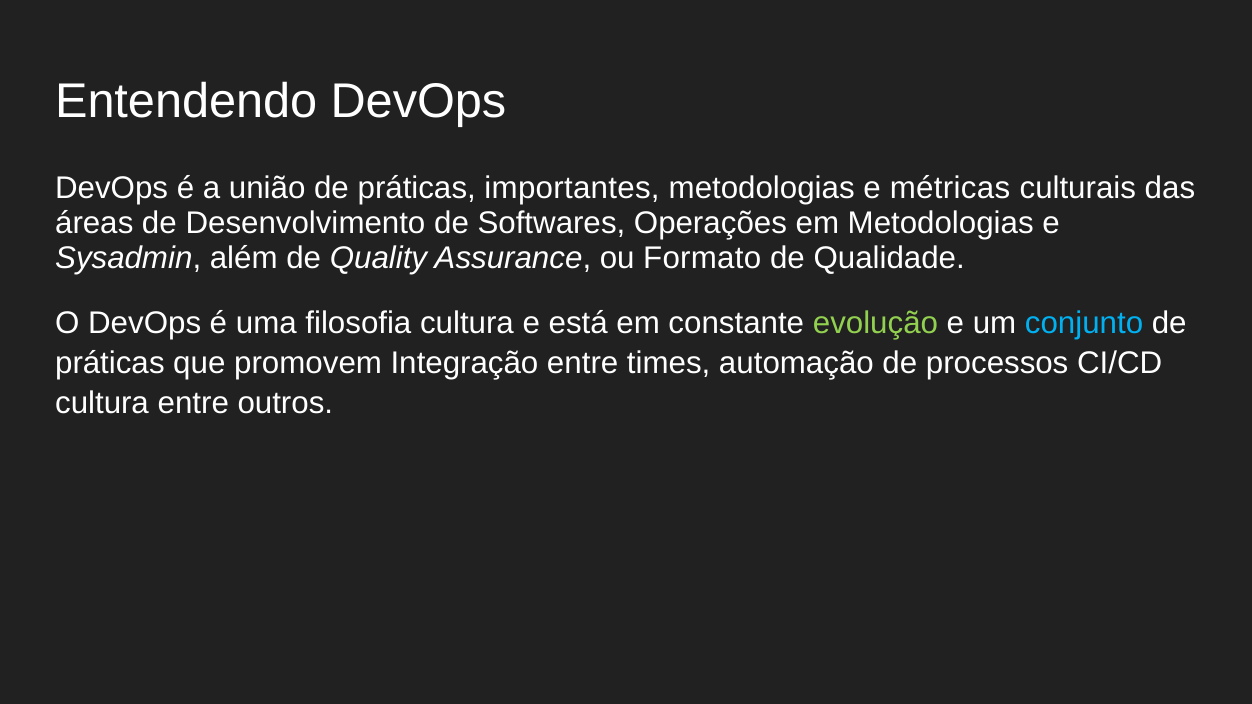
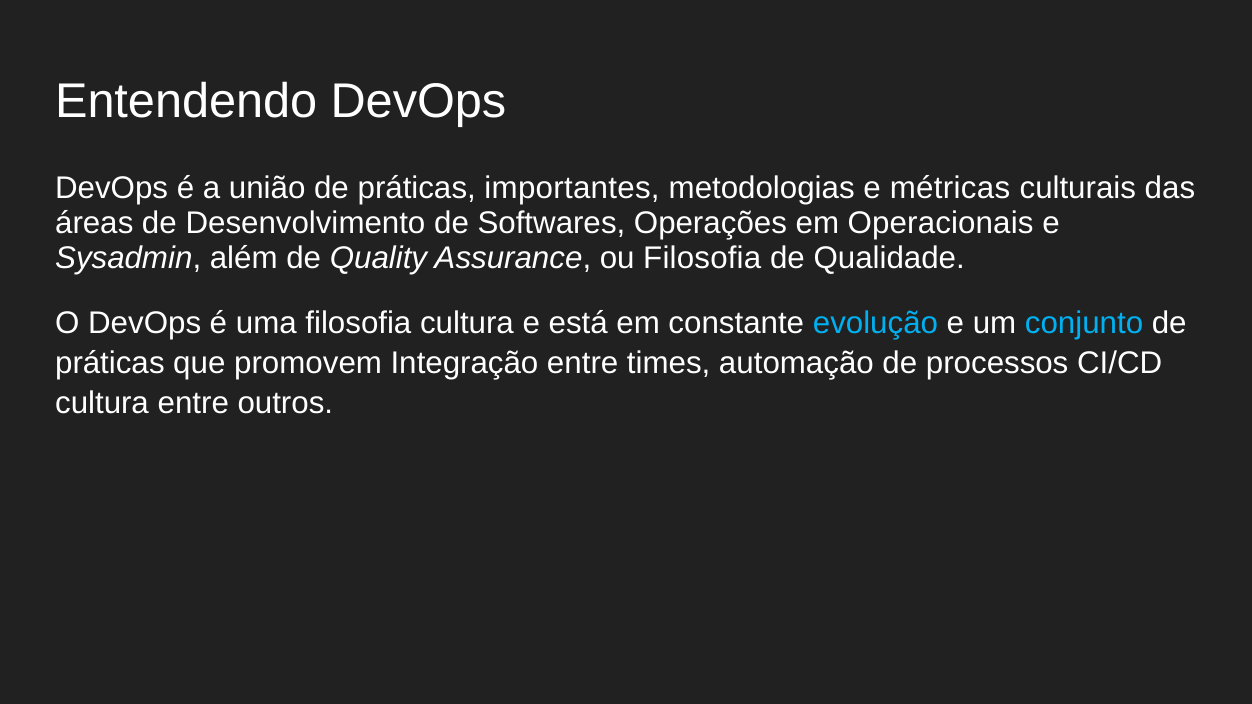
em Metodologias: Metodologias -> Operacionais (941, 223)
ou Formato: Formato -> Filosofia (702, 258)
evolução colour: light green -> light blue (875, 323)
